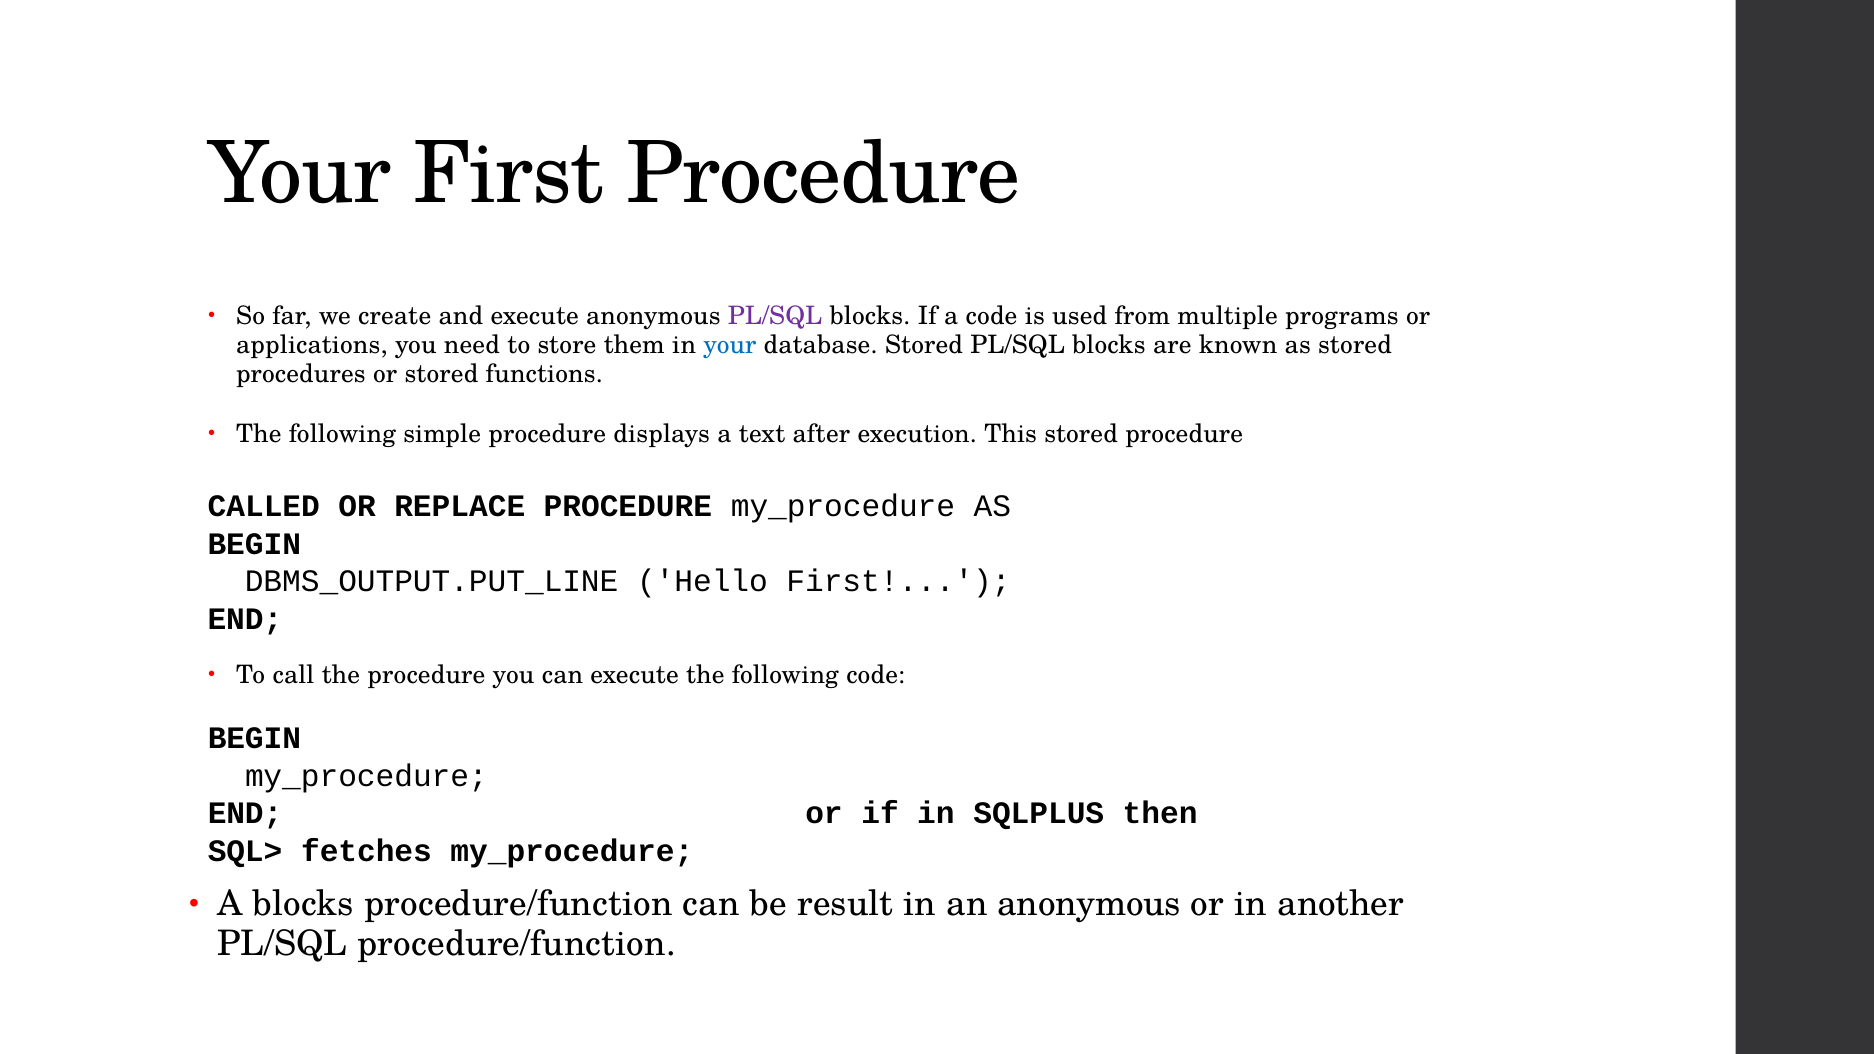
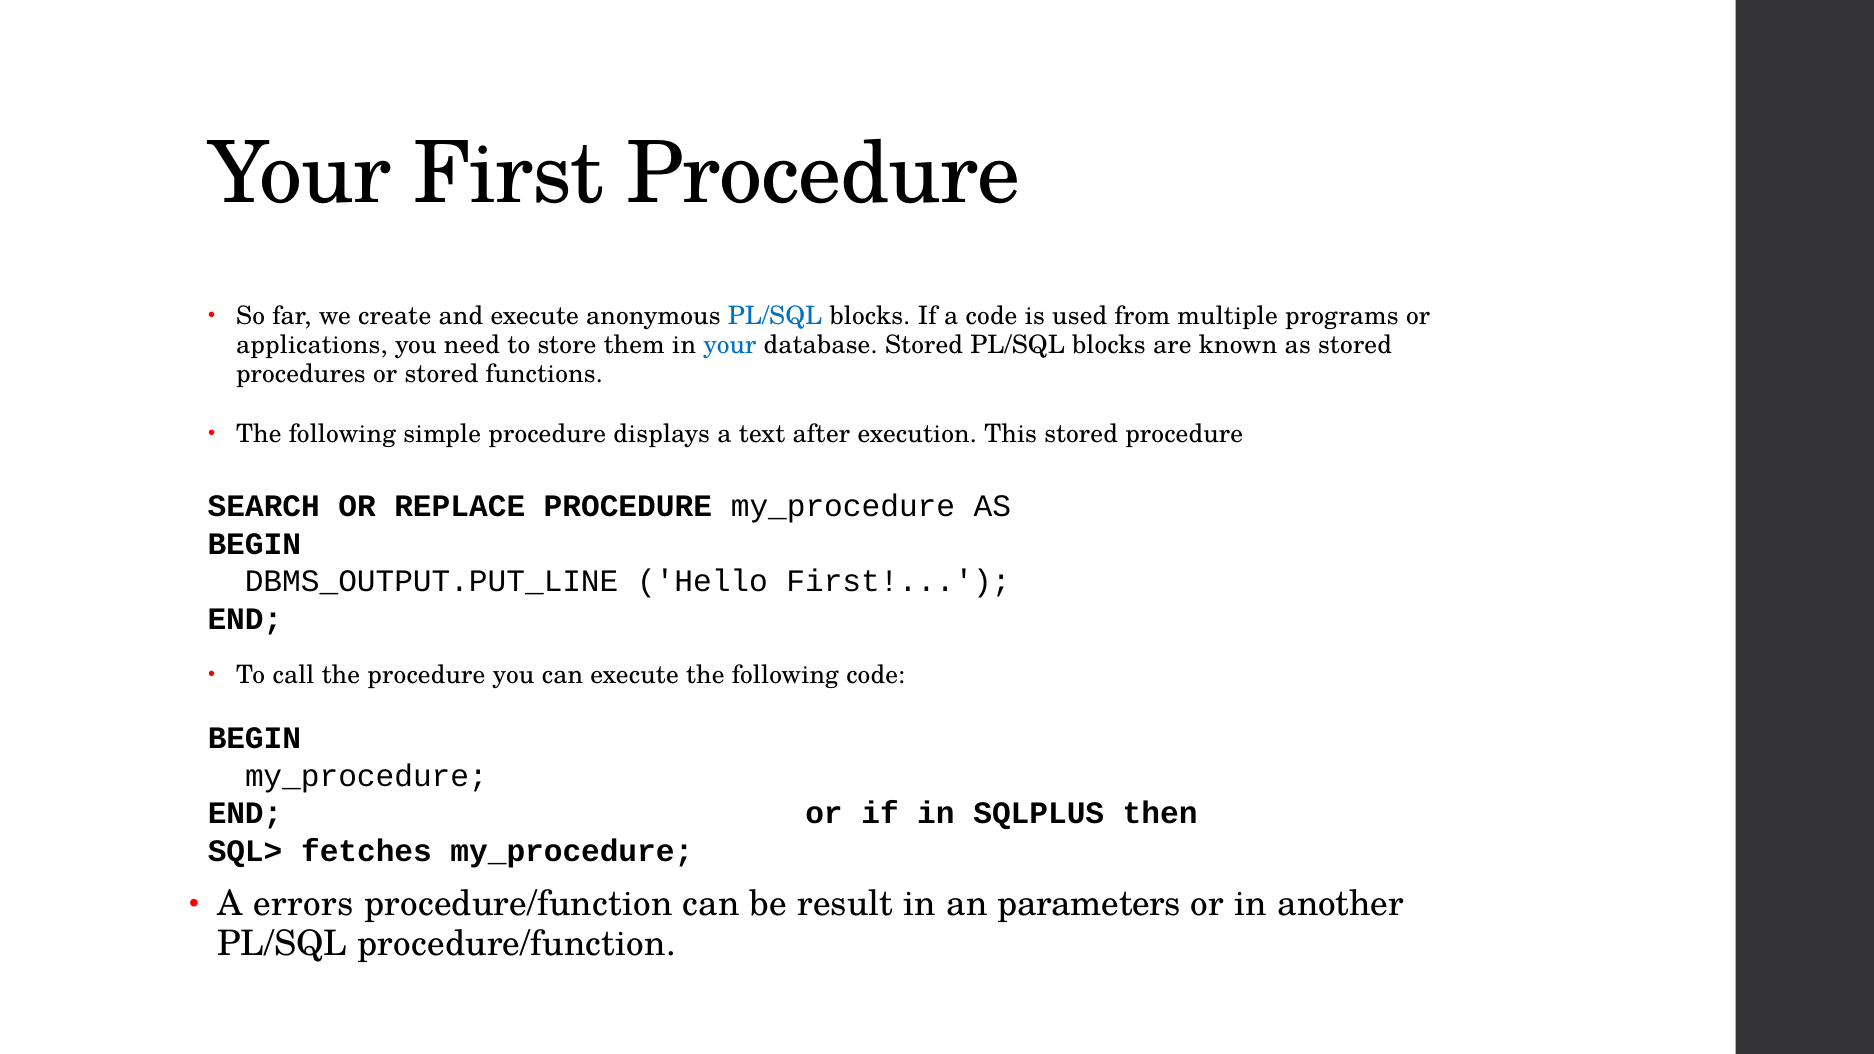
PL/SQL colour: purple -> blue (775, 316)
CALLED: CALLED -> SEARCH (264, 507)
A blocks: blocks -> errors (303, 904)
an anonymous: anonymous -> parameters (1089, 904)
